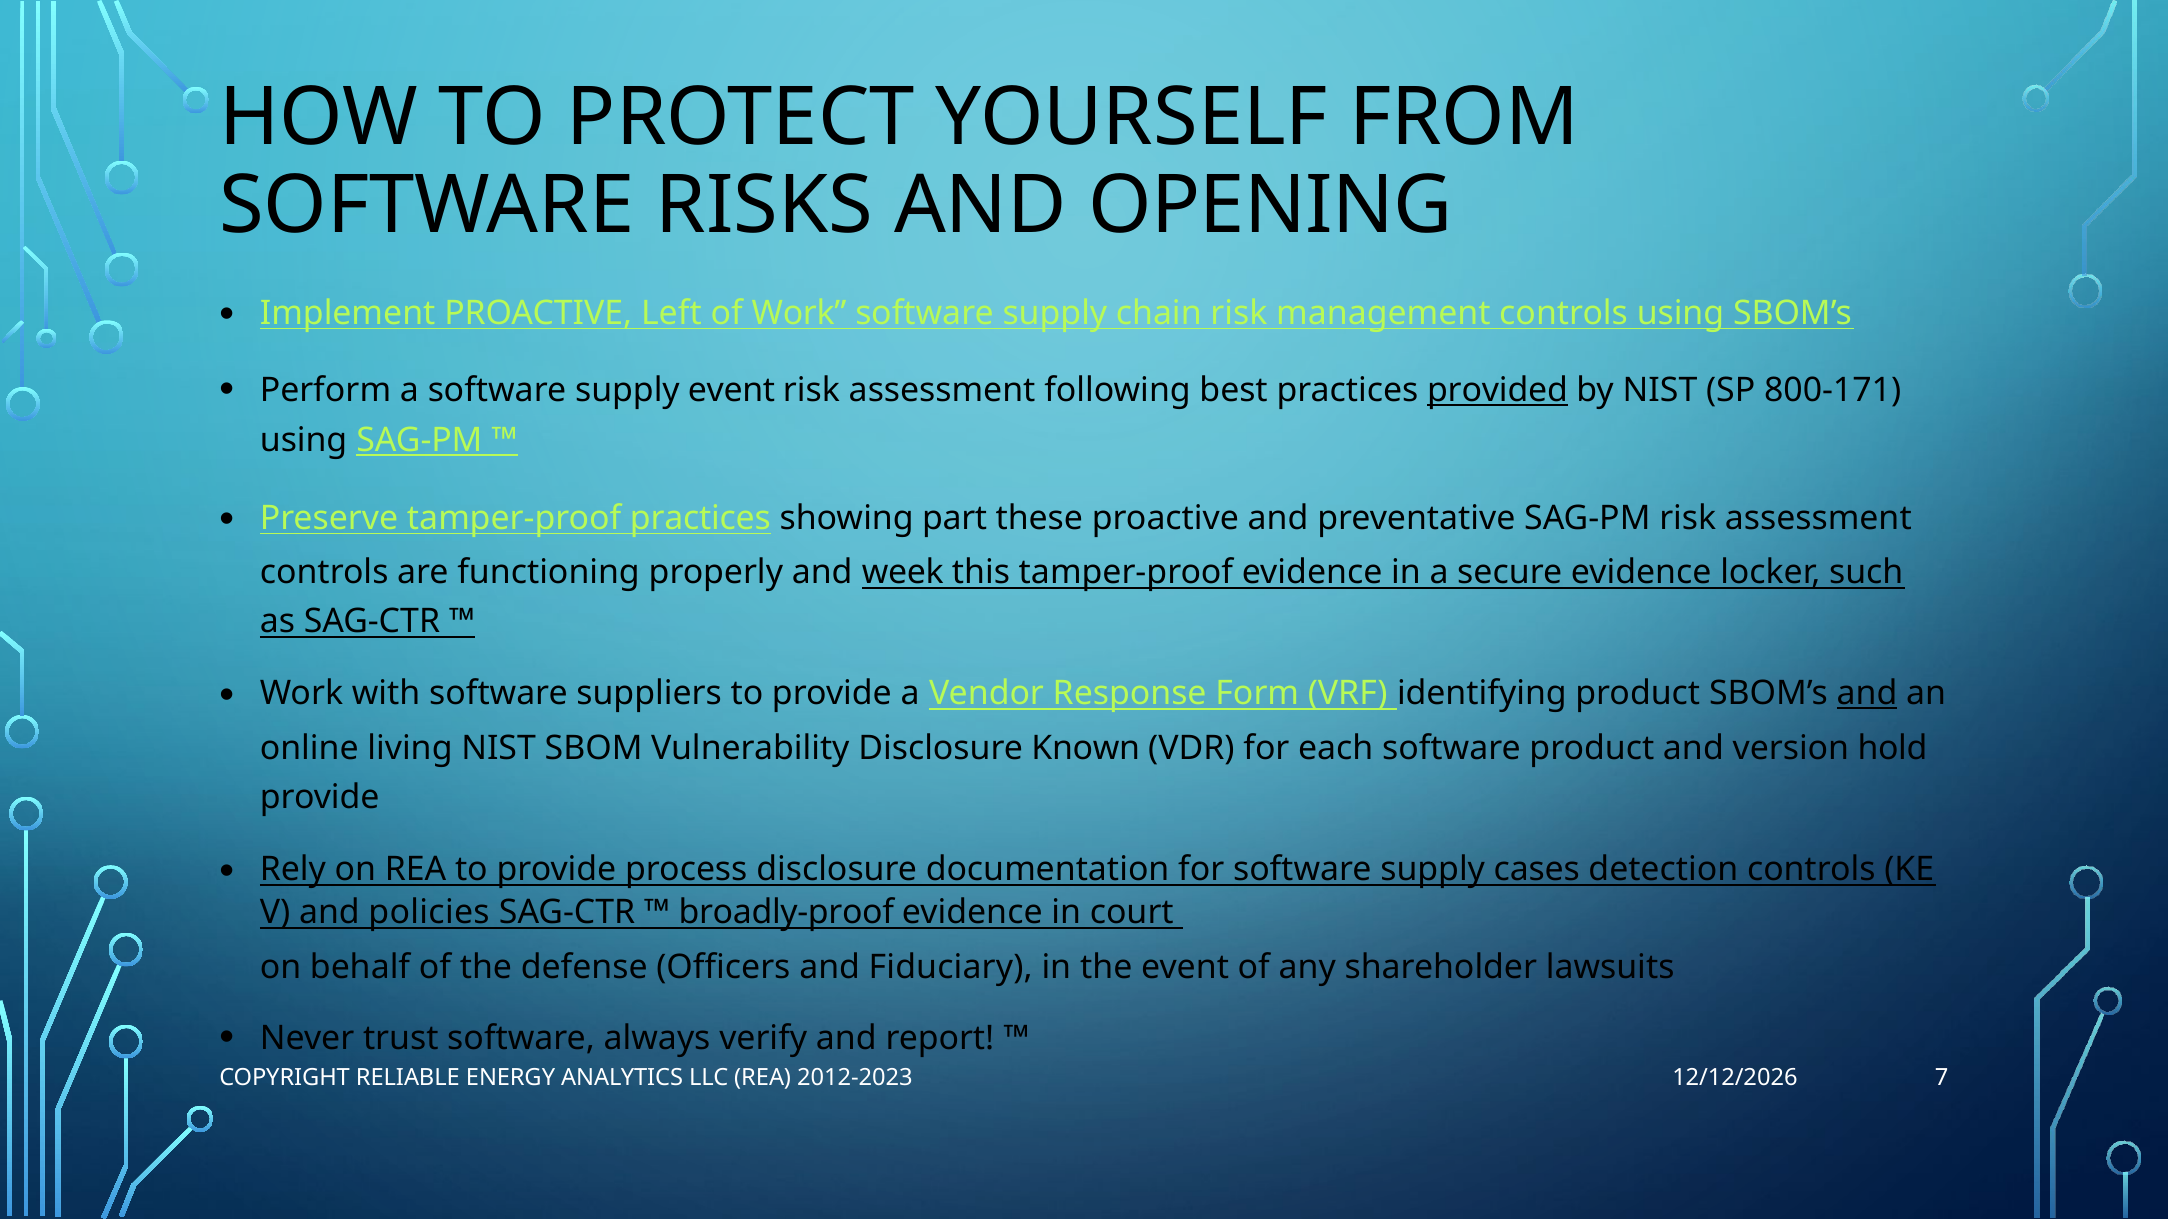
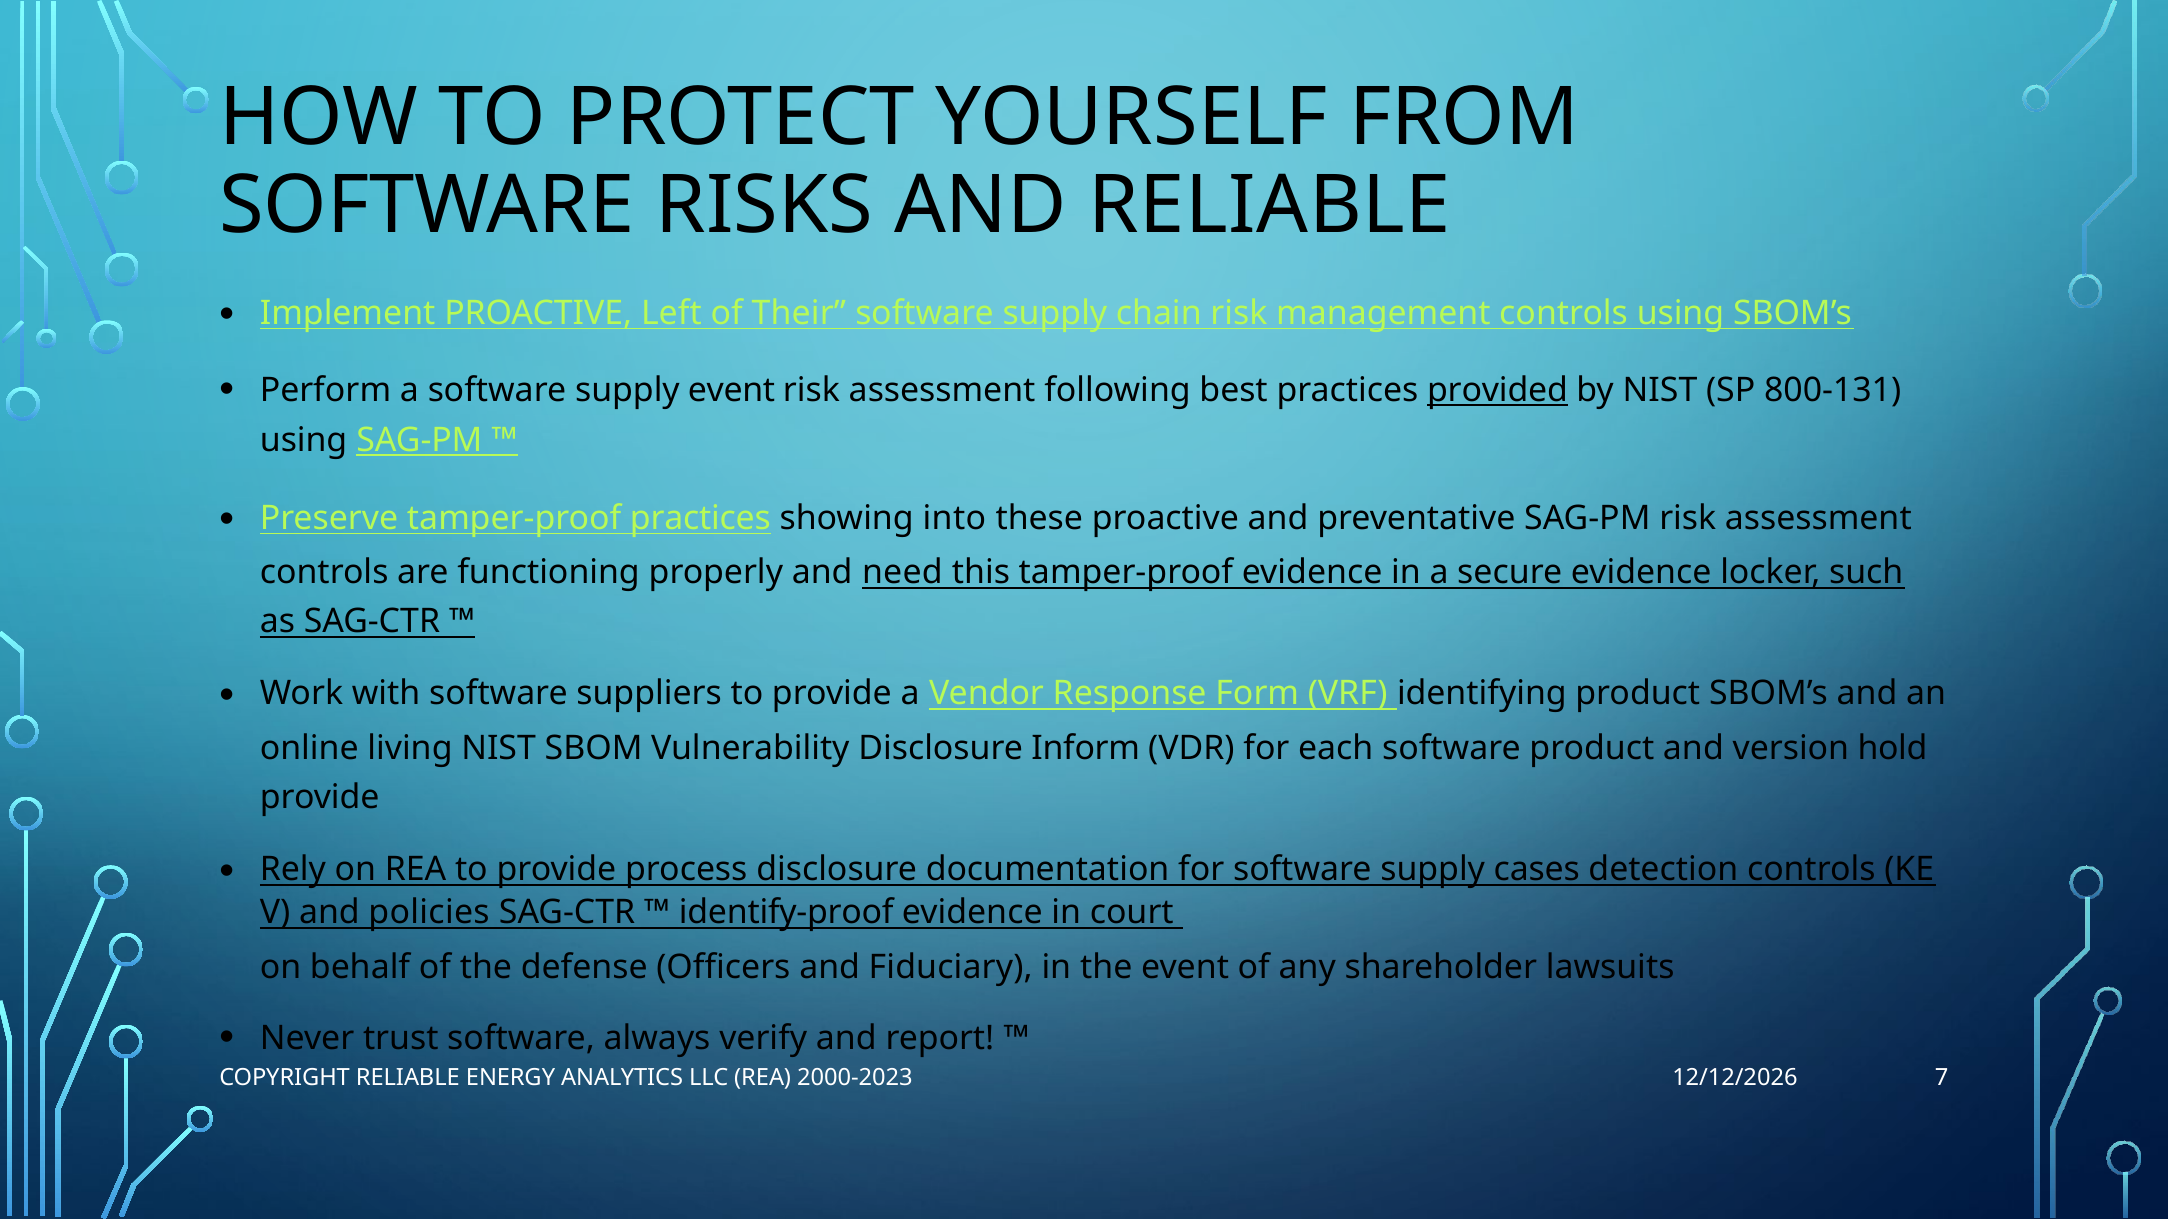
AND OPENING: OPENING -> RELIABLE (1270, 206)
of Work: Work -> Their (799, 313)
800-171: 800-171 -> 800-131 (1833, 390)
part: part -> into (954, 518)
week: week -> need (902, 573)
and underline: present -> none (1867, 694)
Known: Known -> Inform (1086, 748)
broadly-proof: broadly-proof -> identify-proof (786, 913)
2012-2023: 2012-2023 -> 2000-2023 (855, 1078)
